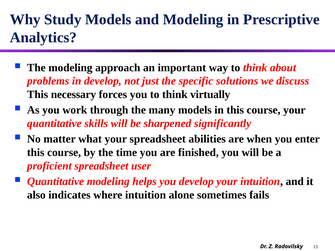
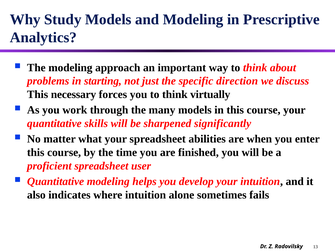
in develop: develop -> starting (103, 81)
solutions: solutions -> direction (237, 81)
